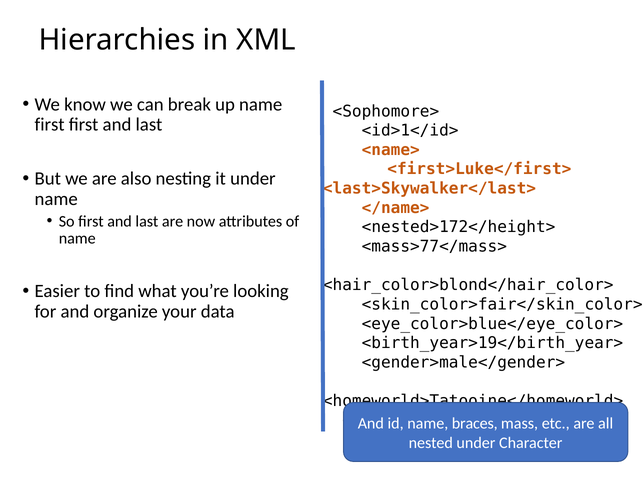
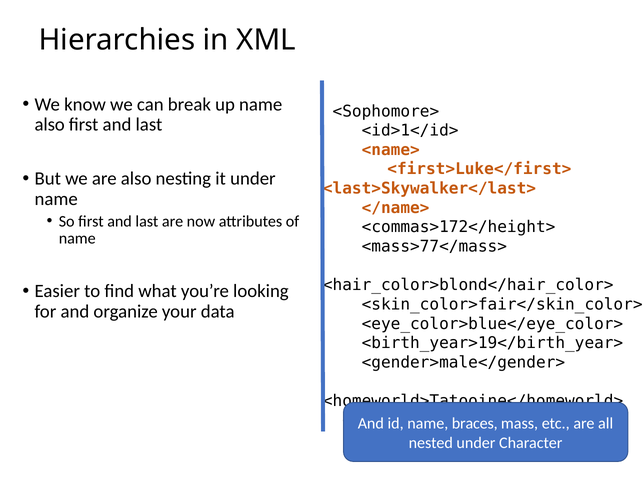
first: first -> also (50, 125)
<nested>172</height>: <nested>172</height> -> <commas>172</height> (459, 227)
